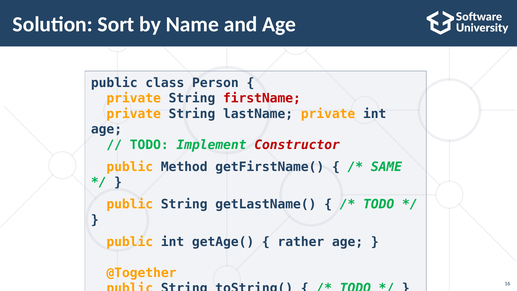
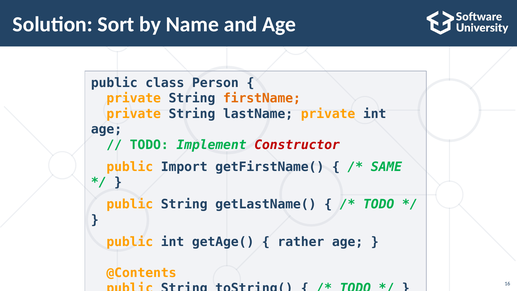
firstName colour: red -> orange (262, 98)
Method: Method -> Import (184, 167)
@Together: @Together -> @Contents (141, 273)
